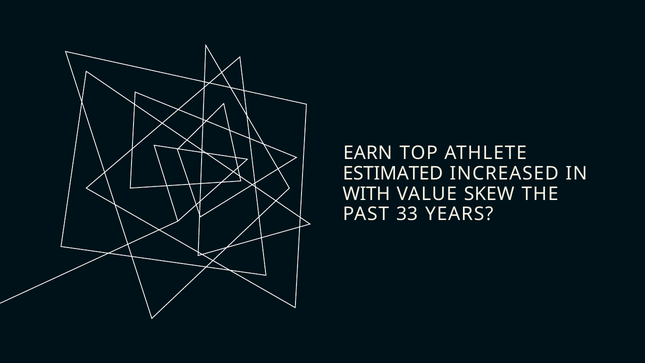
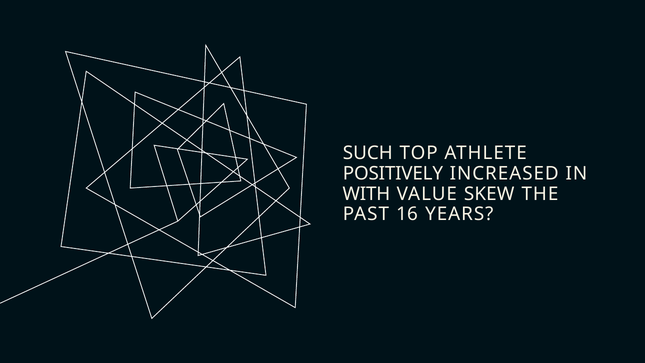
EARN: EARN -> SUCH (368, 153)
ESTIMATED: ESTIMATED -> POSITIVELY (393, 173)
33: 33 -> 16 (407, 214)
